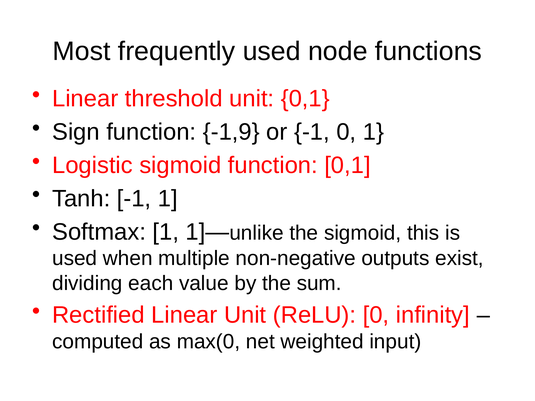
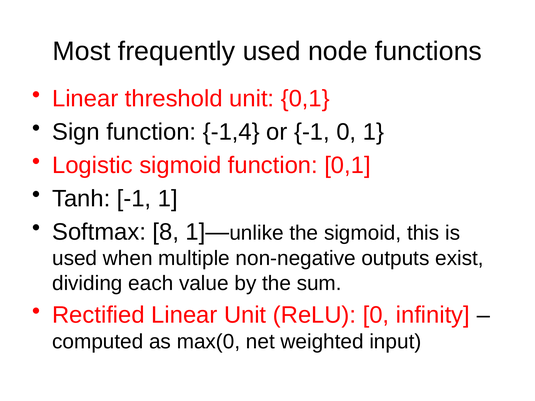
-1,9: -1,9 -> -1,4 (231, 132)
Softmax 1: 1 -> 8 (166, 232)
